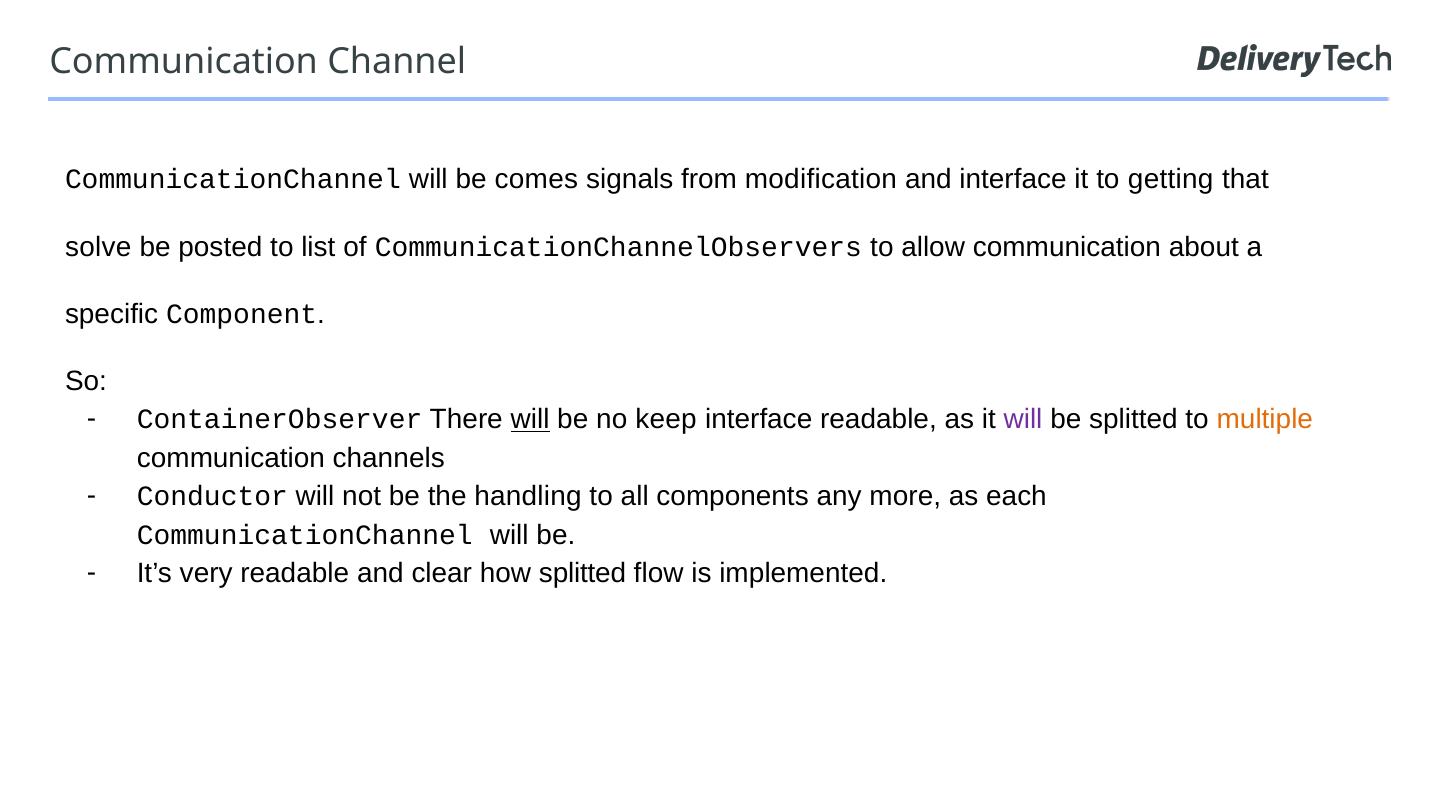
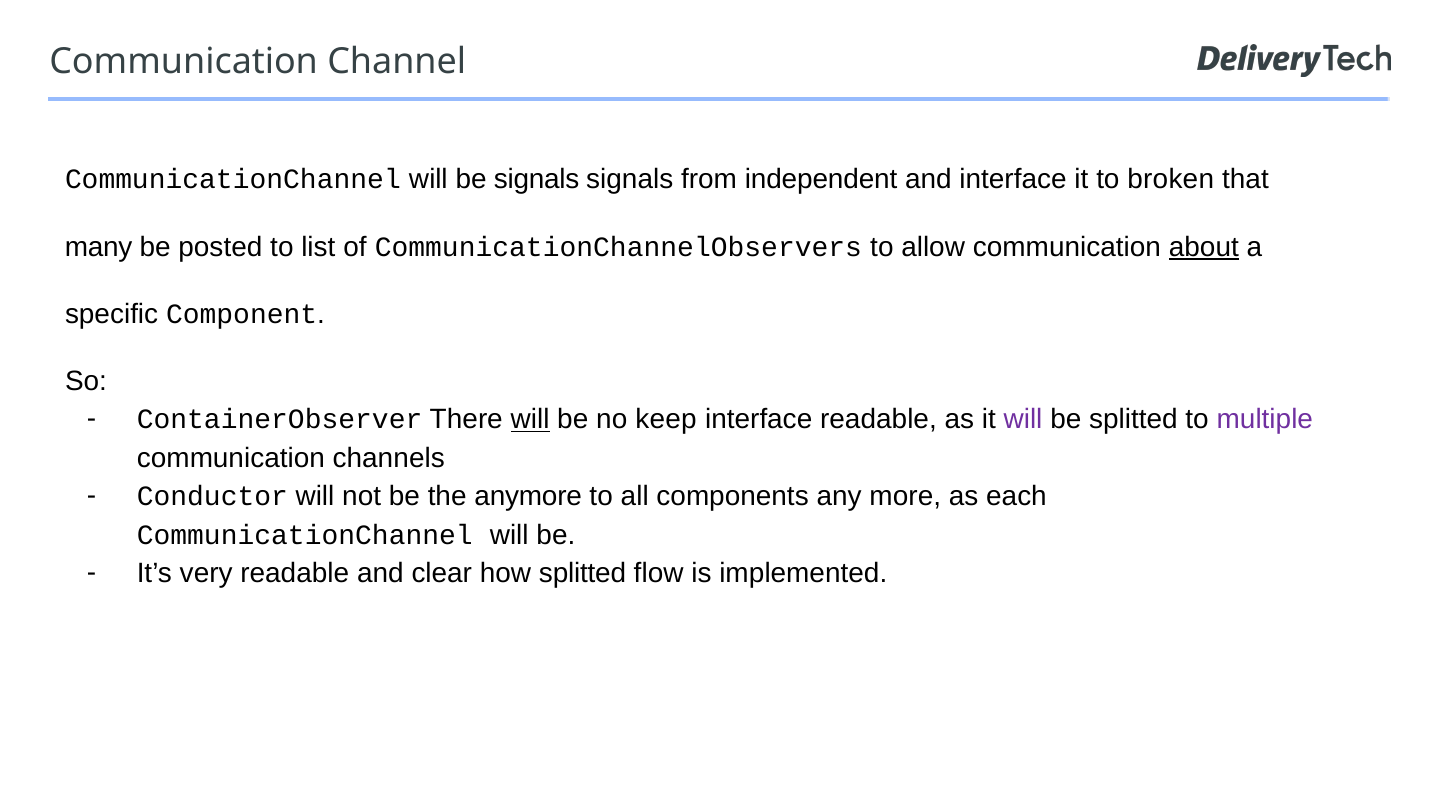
be comes: comes -> signals (537, 180)
modification: modification -> independent (821, 180)
getting: getting -> broken (1171, 180)
solve: solve -> many (99, 247)
about underline: none -> present (1204, 247)
multiple colour: orange -> purple (1265, 420)
handling: handling -> anymore (528, 497)
